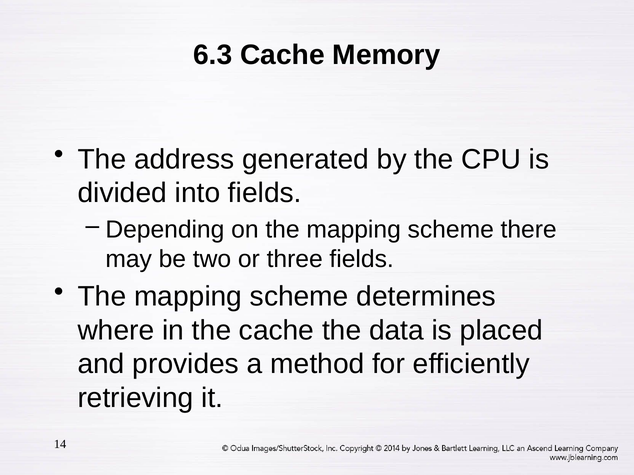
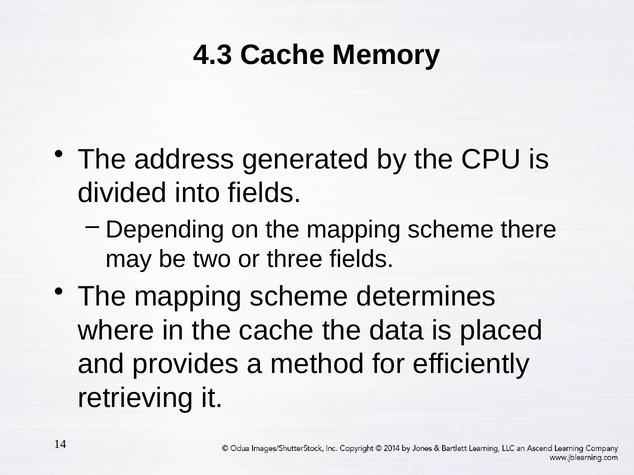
6.3: 6.3 -> 4.3 (213, 55)
